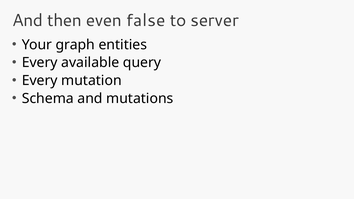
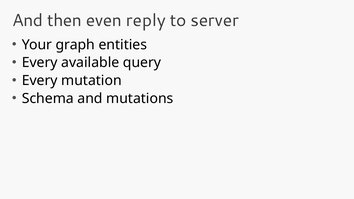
false: false -> reply (146, 20)
